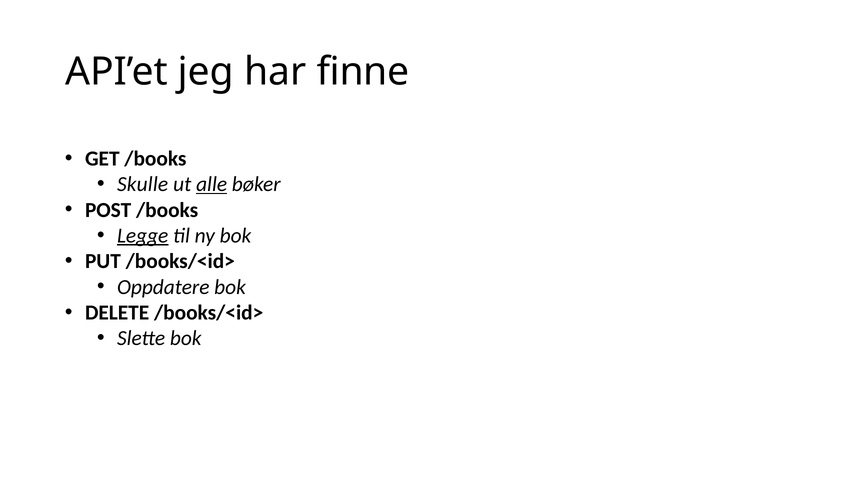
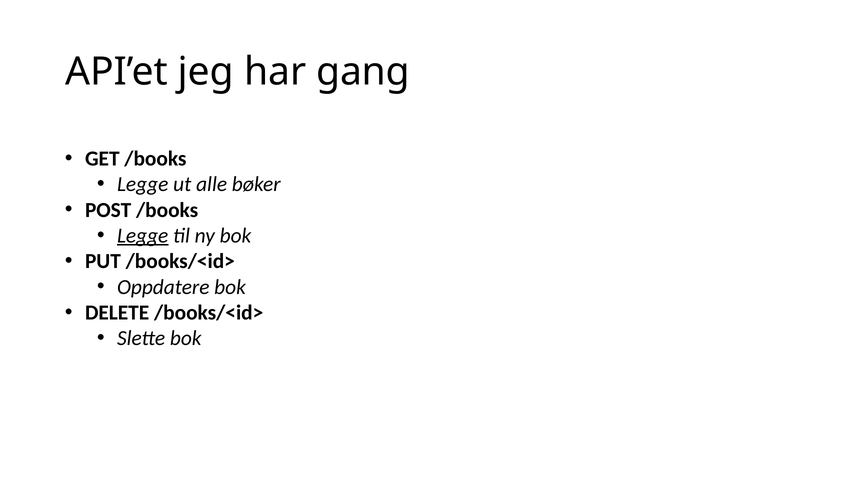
finne: finne -> gang (363, 72)
Skulle: Skulle -> Legge (143, 184)
alle underline: present -> none (212, 184)
